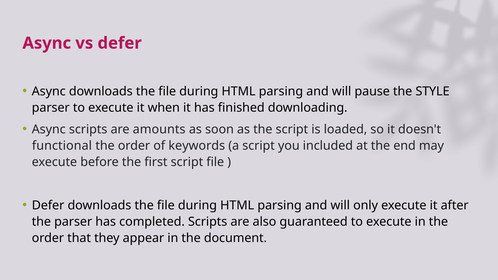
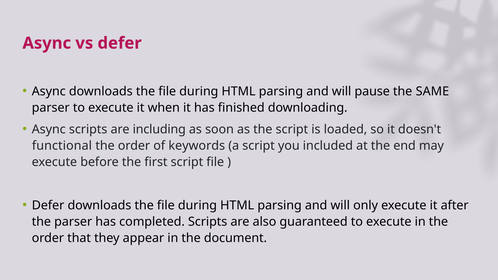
STYLE: STYLE -> SAME (432, 91)
amounts: amounts -> including (159, 129)
